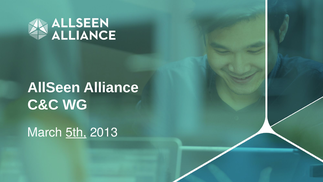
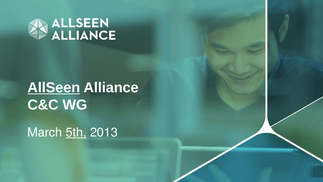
AllSeen underline: none -> present (54, 88)
